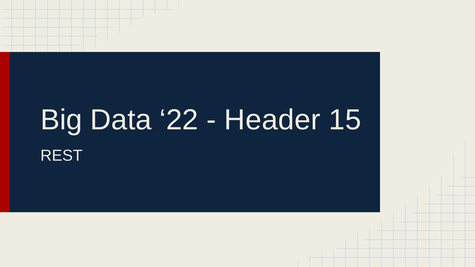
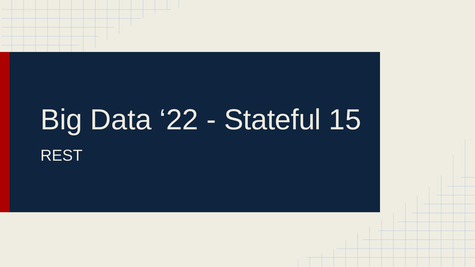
Header: Header -> Stateful (273, 120)
